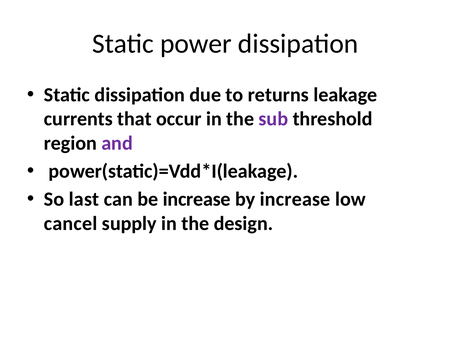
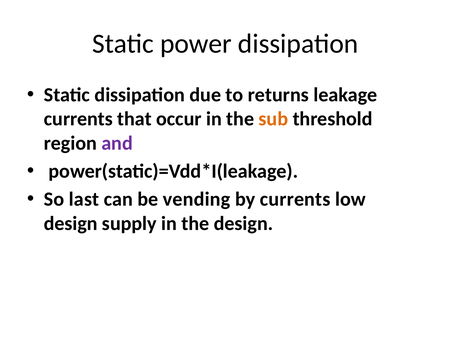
sub colour: purple -> orange (273, 119)
be increase: increase -> vending (197, 199)
by increase: increase -> currents (295, 199)
cancel: cancel -> design (71, 223)
